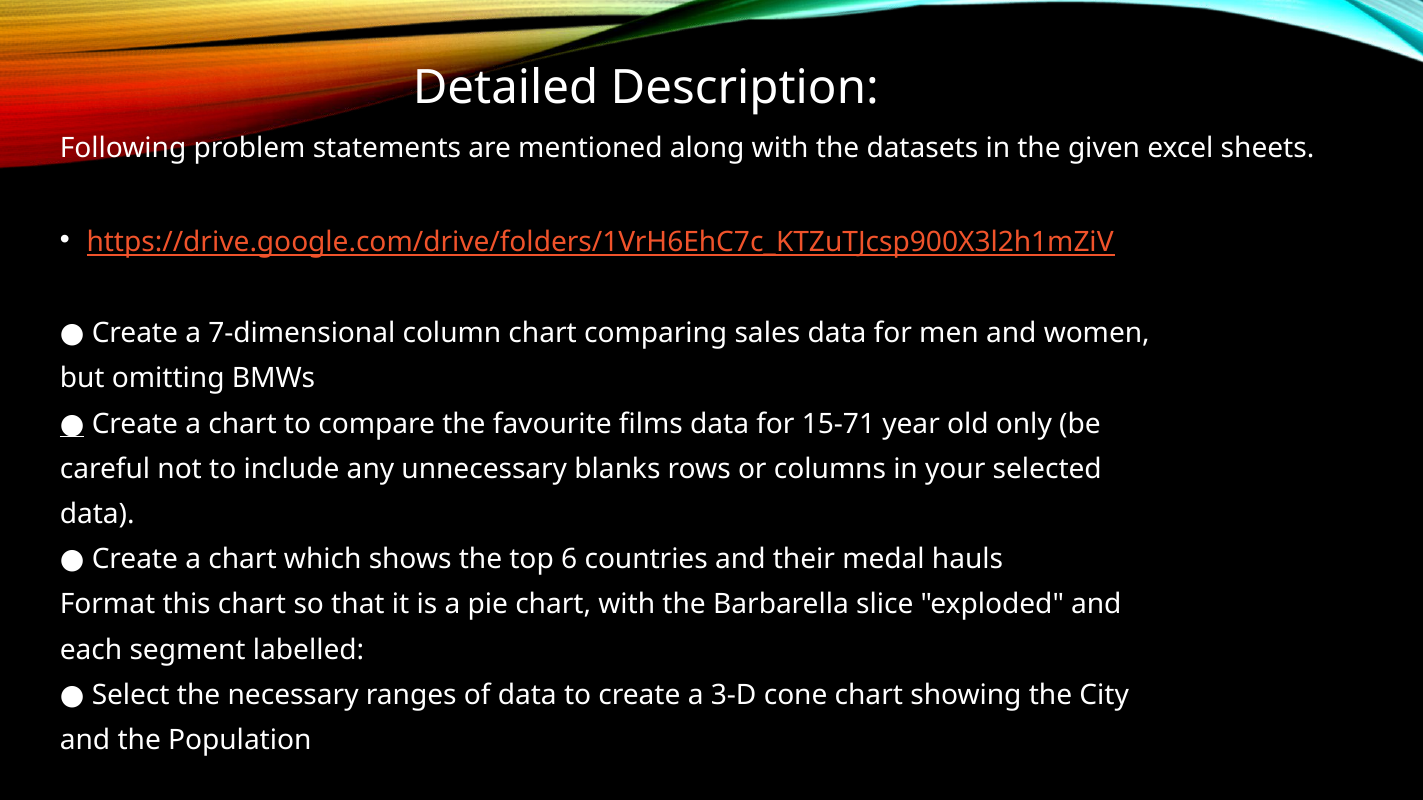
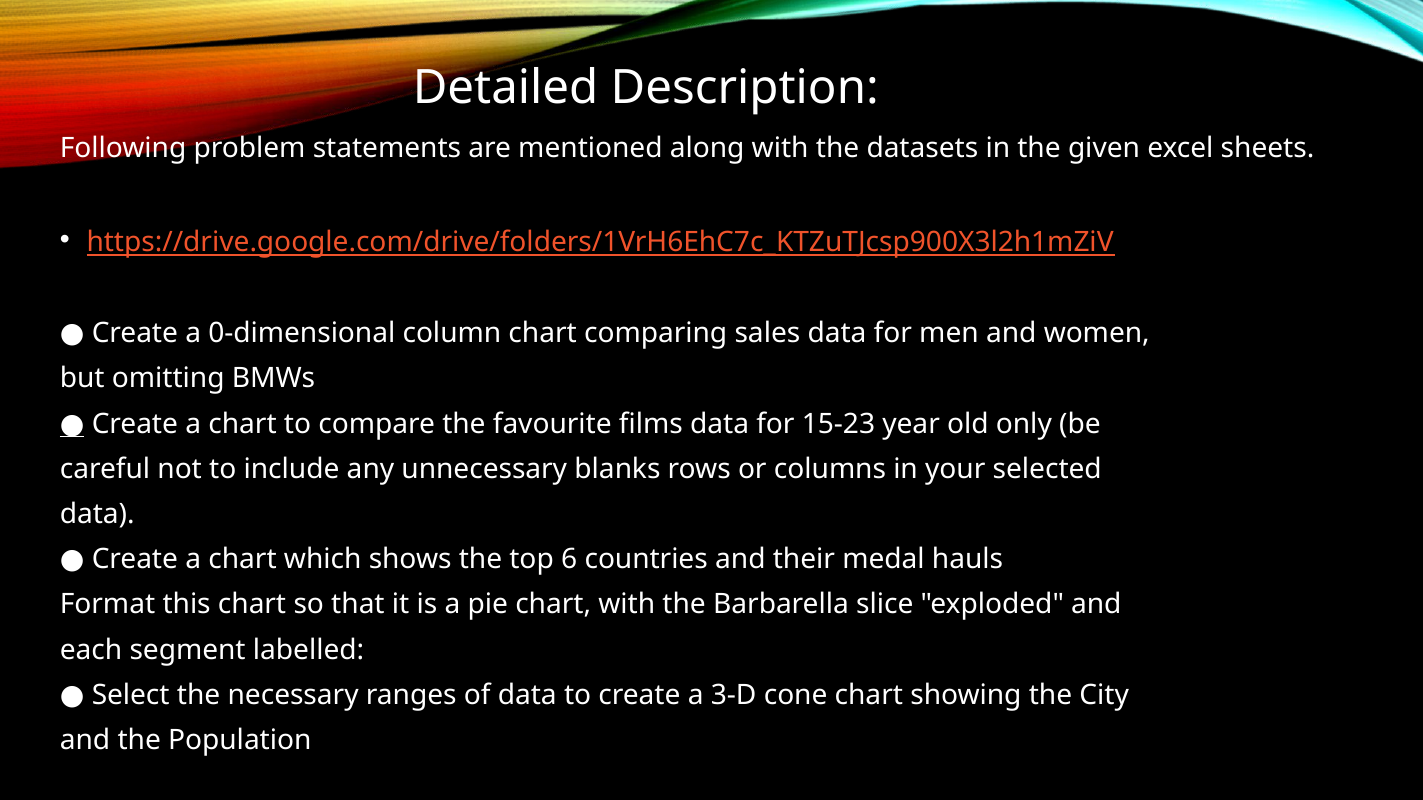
7-dimensional: 7-dimensional -> 0-dimensional (302, 333)
15-71: 15-71 -> 15-23 (838, 424)
